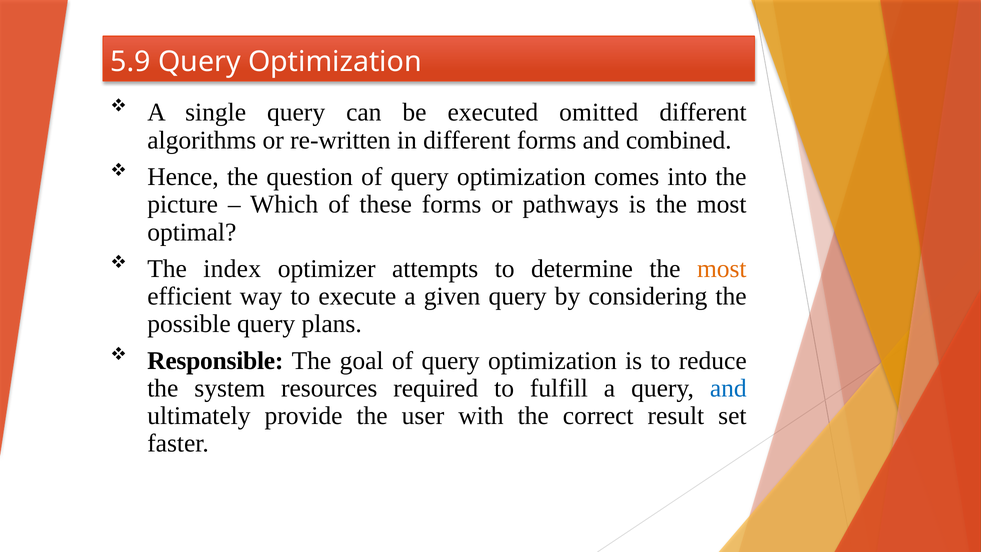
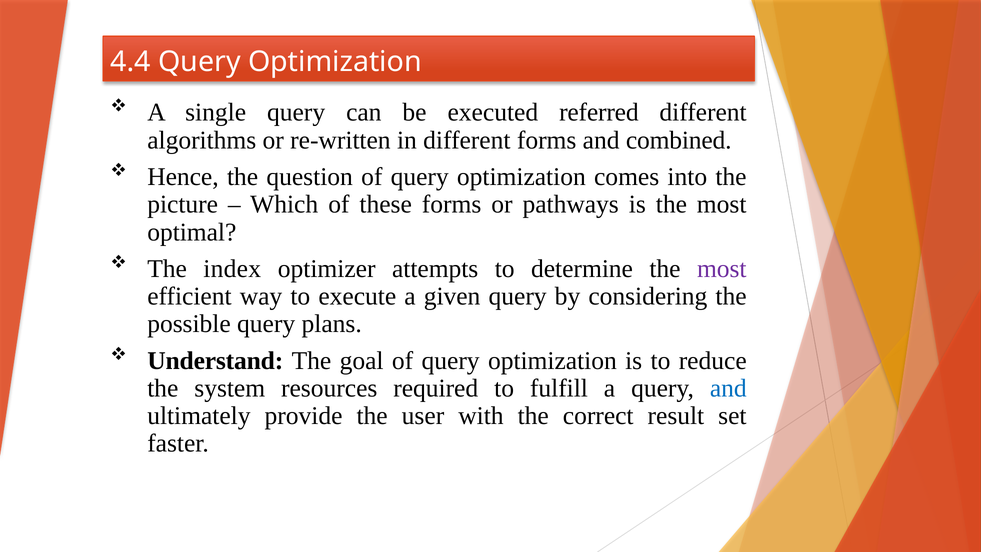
5.9: 5.9 -> 4.4 (131, 62)
omitted: omitted -> referred (599, 113)
most colour: orange -> purple (722, 269)
Responsible: Responsible -> Understand (215, 361)
